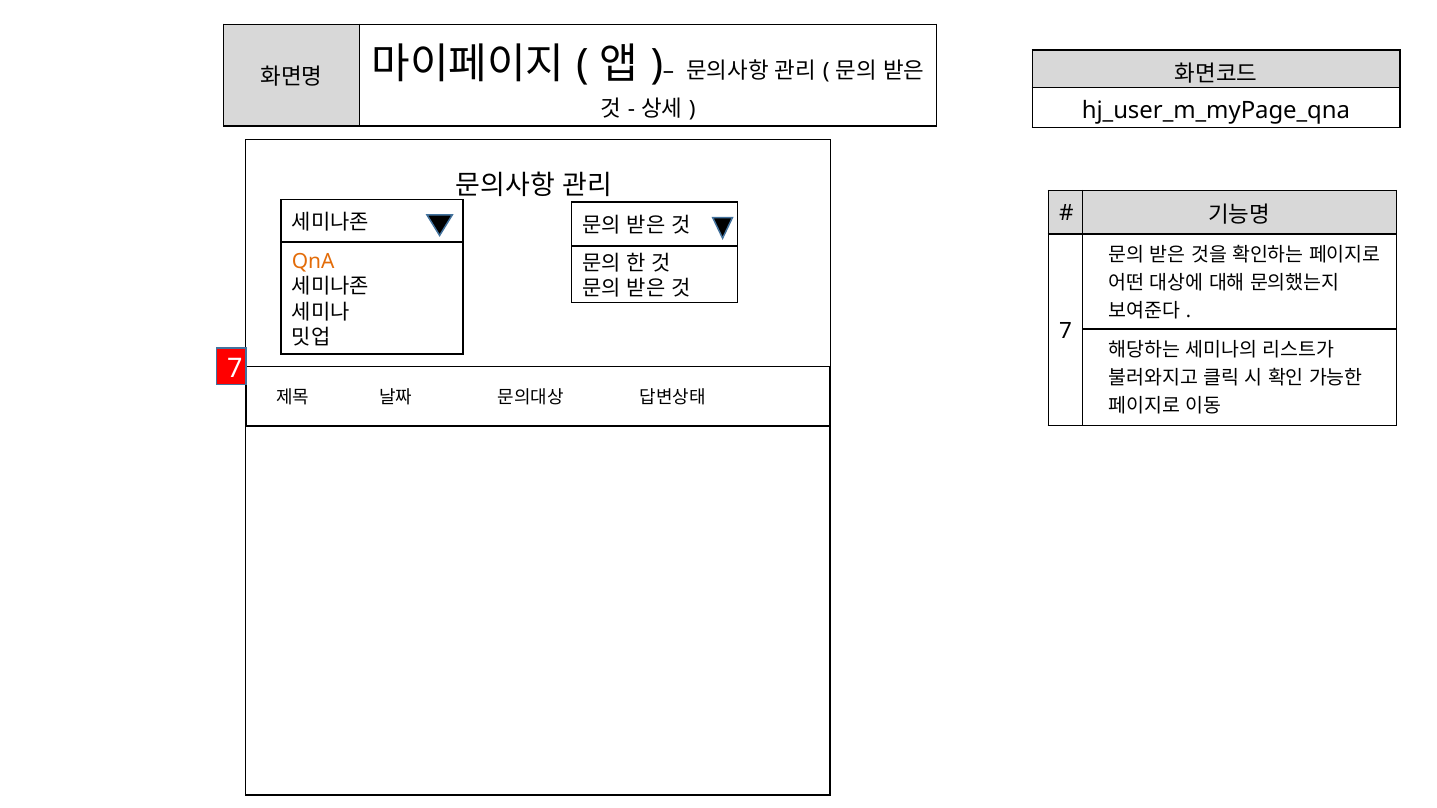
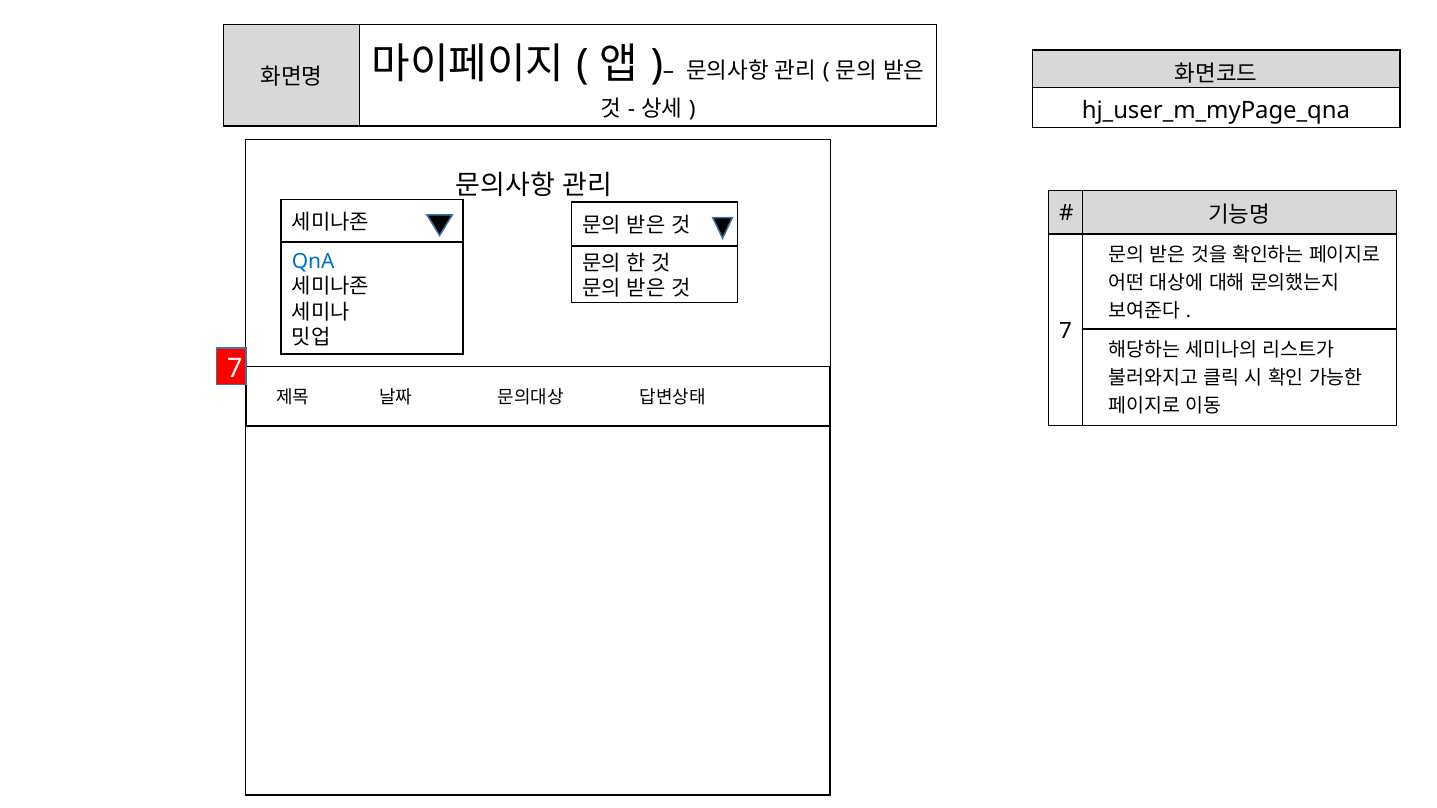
QnA colour: orange -> blue (313, 262)
